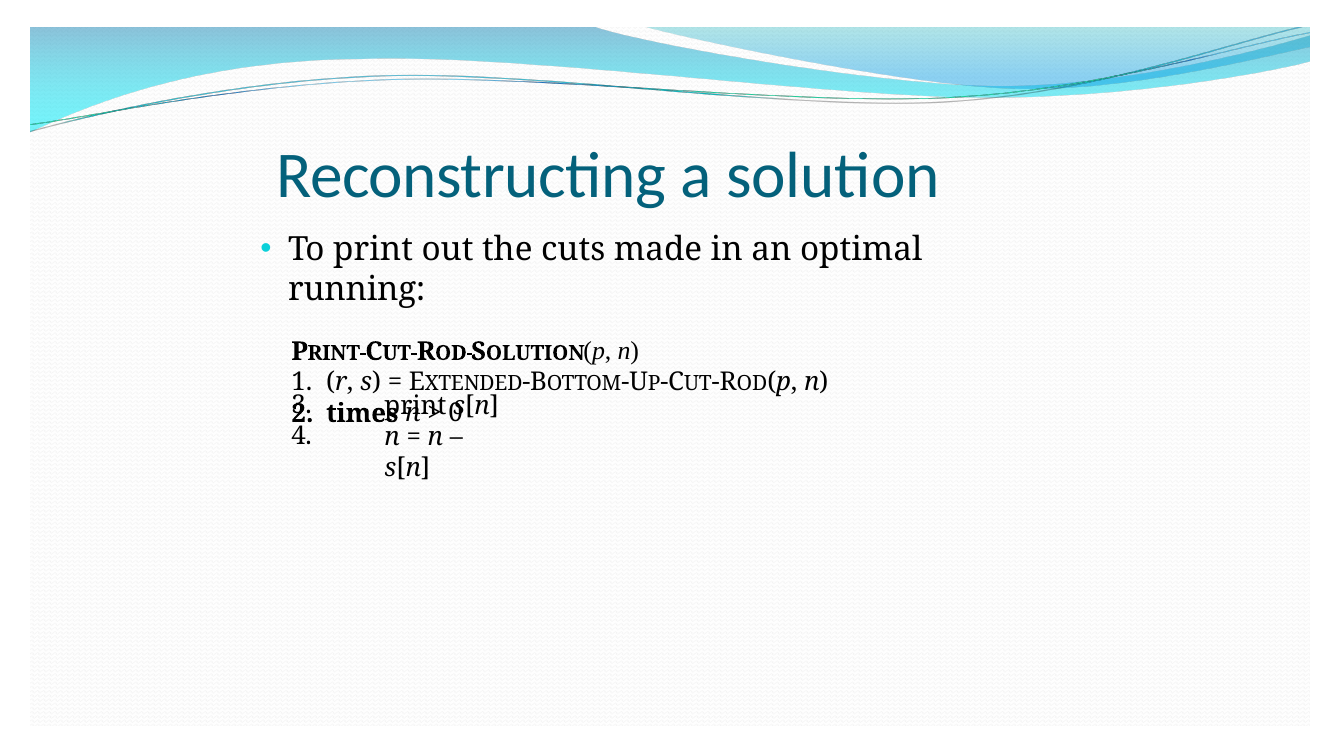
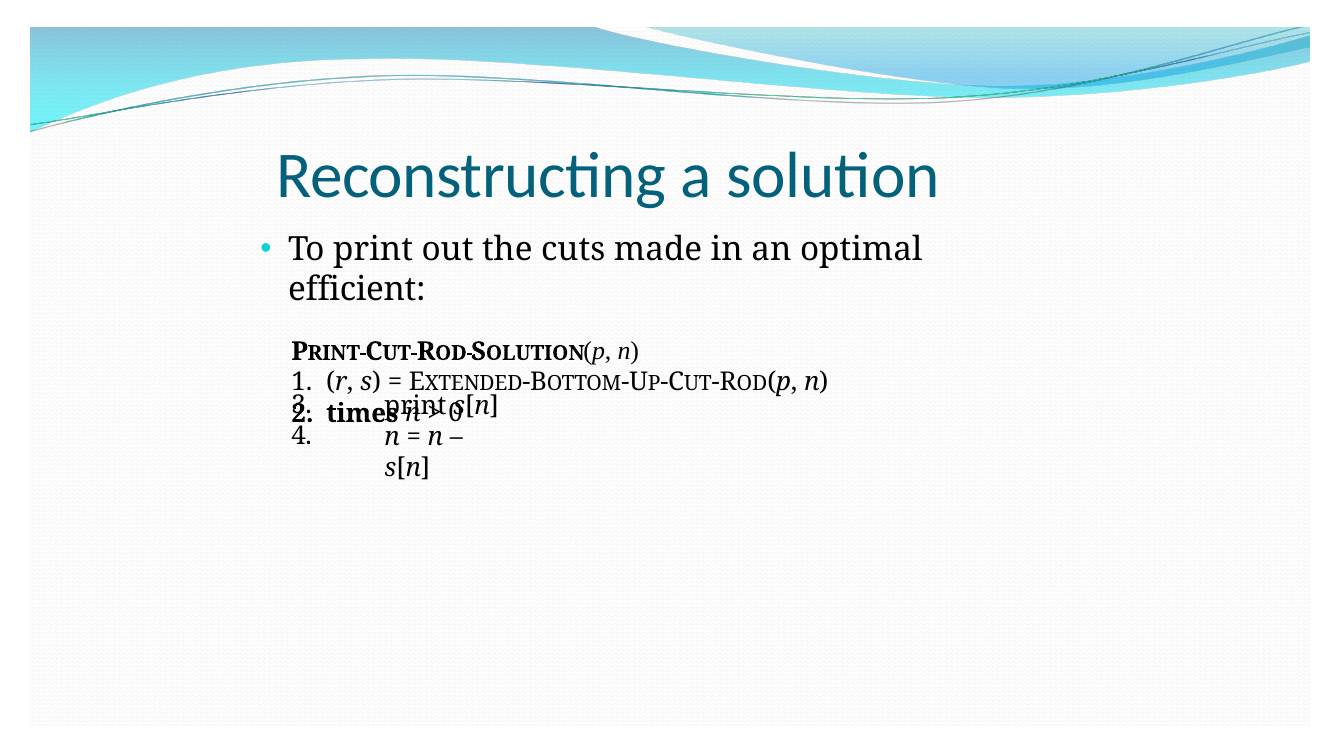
running: running -> efficient (357, 290)
